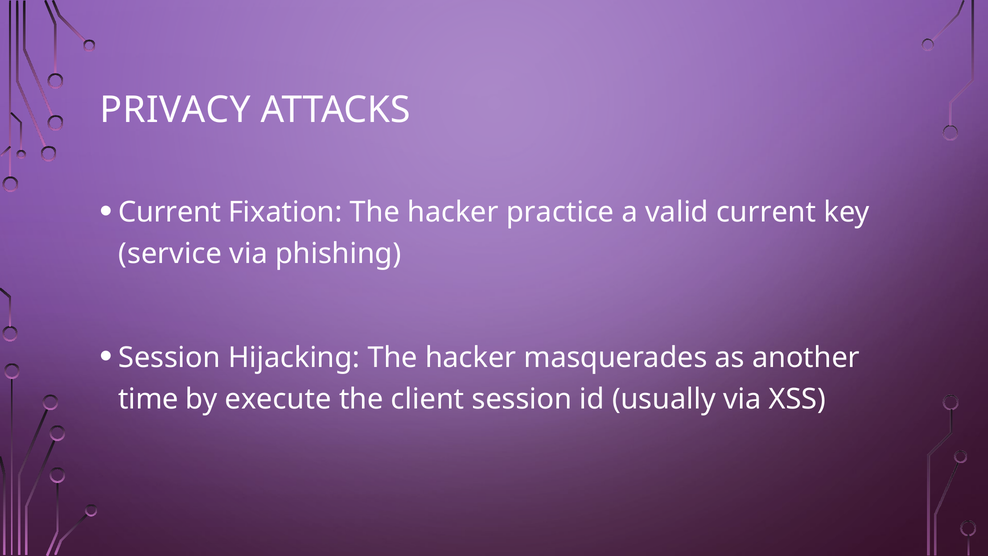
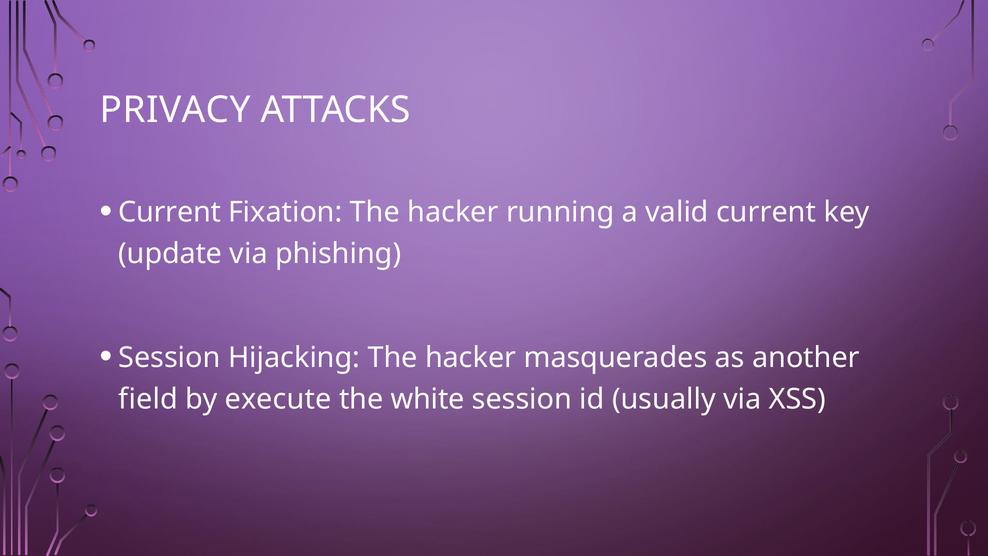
practice: practice -> running (560, 212)
service: service -> update (170, 254)
time: time -> field (148, 399)
client: client -> white (428, 399)
